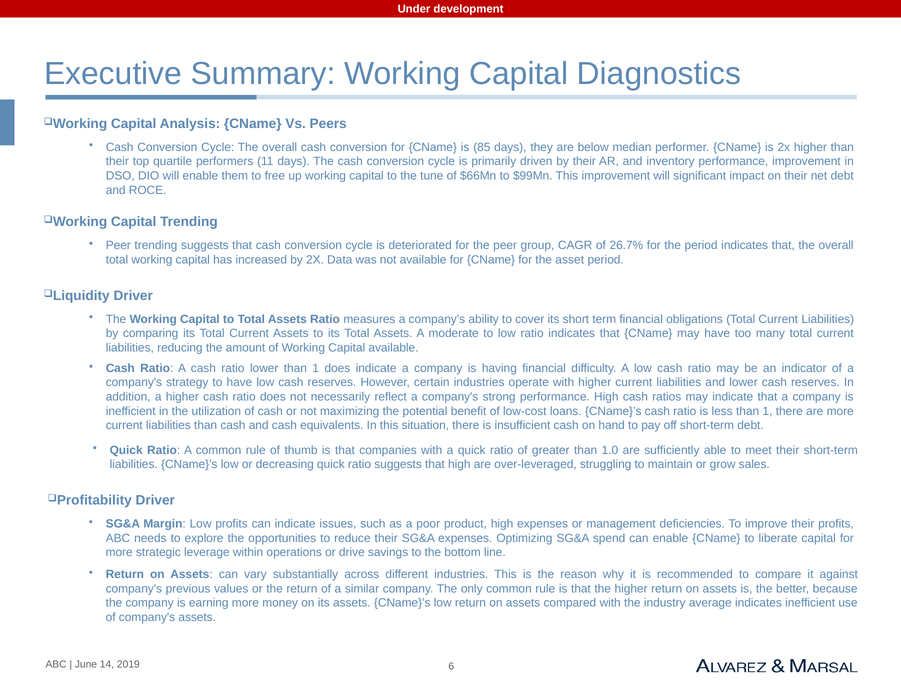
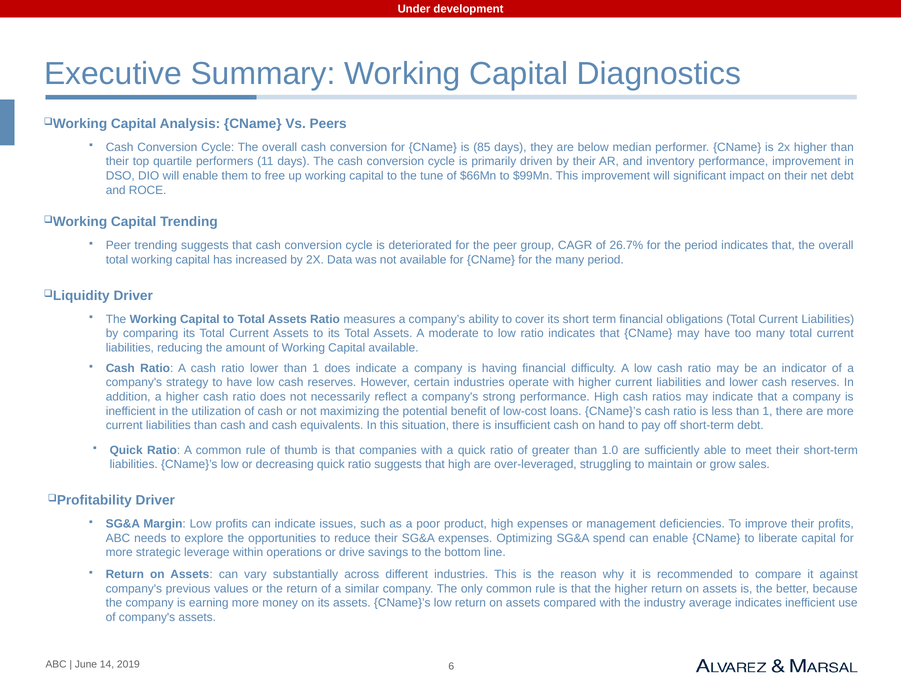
the asset: asset -> many (570, 260)
